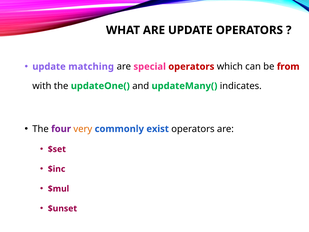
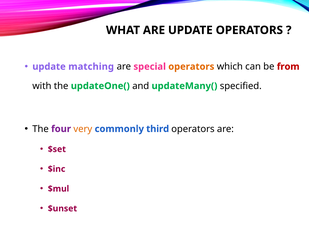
operators colour: red -> orange (191, 67)
indicates: indicates -> specified (241, 86)
exist: exist -> third (158, 129)
